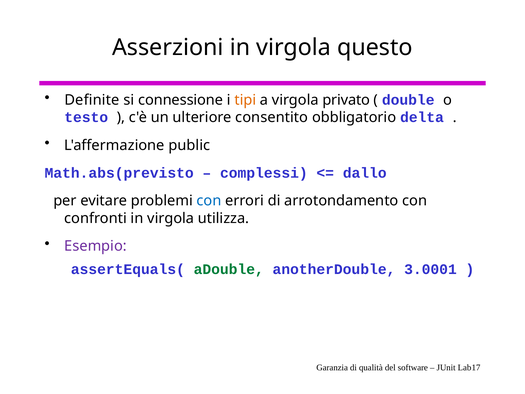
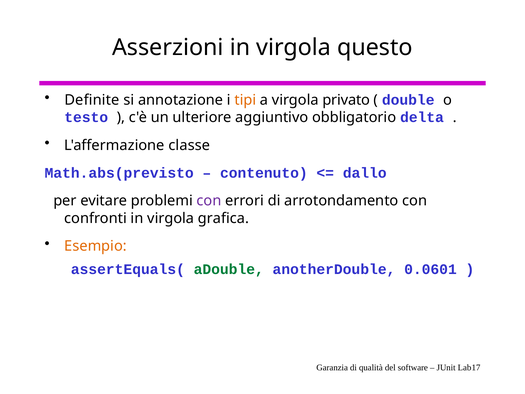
connessione: connessione -> annotazione (181, 100)
consentito: consentito -> aggiuntivo (272, 117)
public: public -> classe (189, 145)
complessi: complessi -> contenuto (264, 173)
con colour: blue -> purple (209, 201)
utilizza: utilizza -> grafica (224, 218)
Esempio colour: purple -> orange (96, 246)
3.0001: 3.0001 -> 0.0601 (430, 269)
